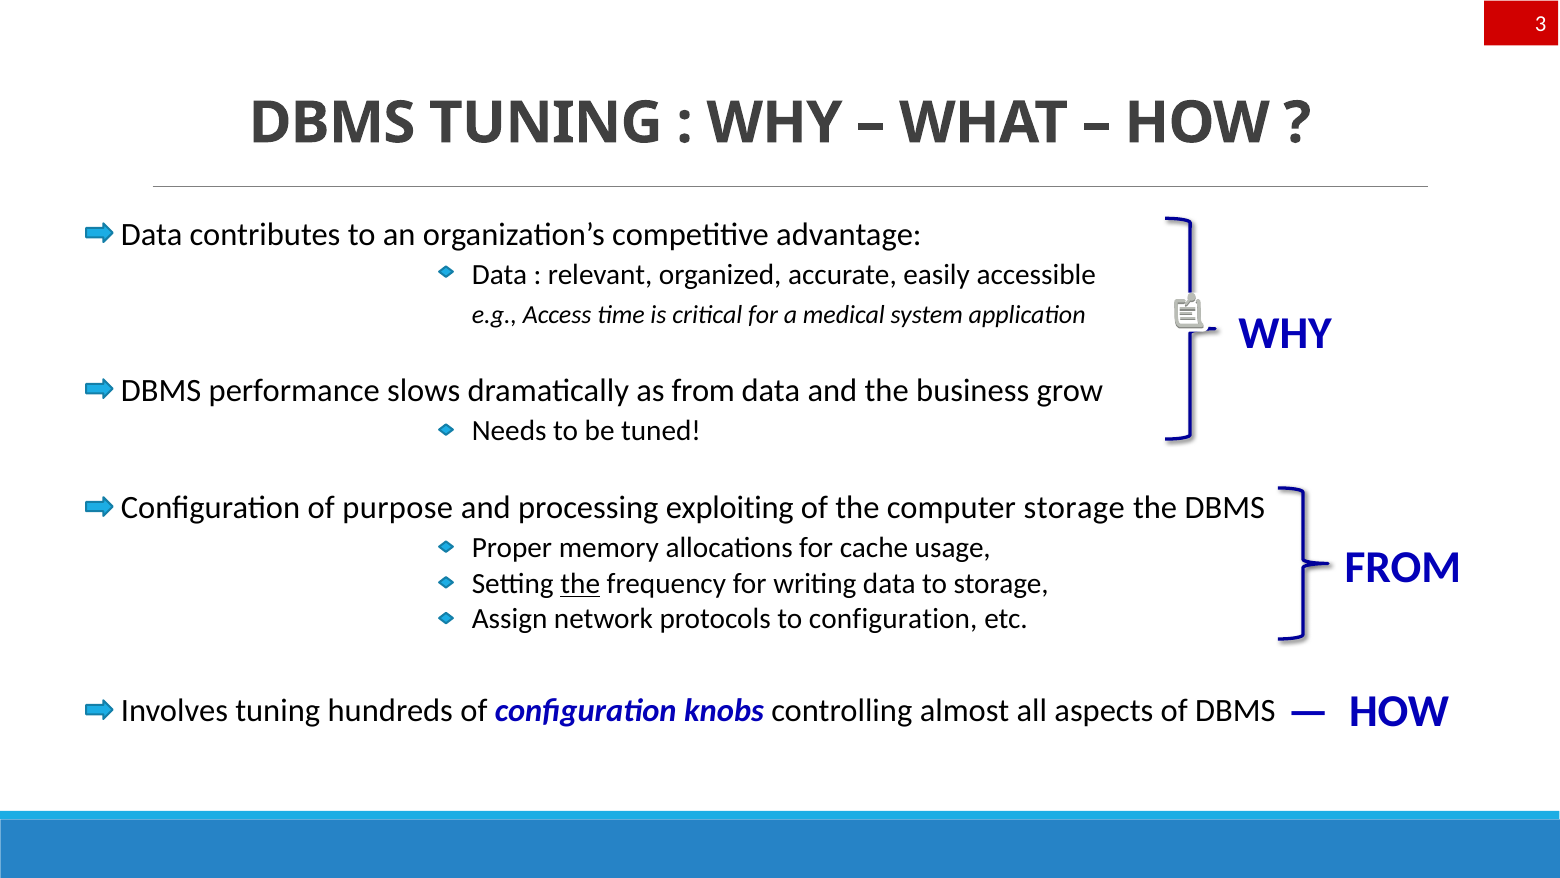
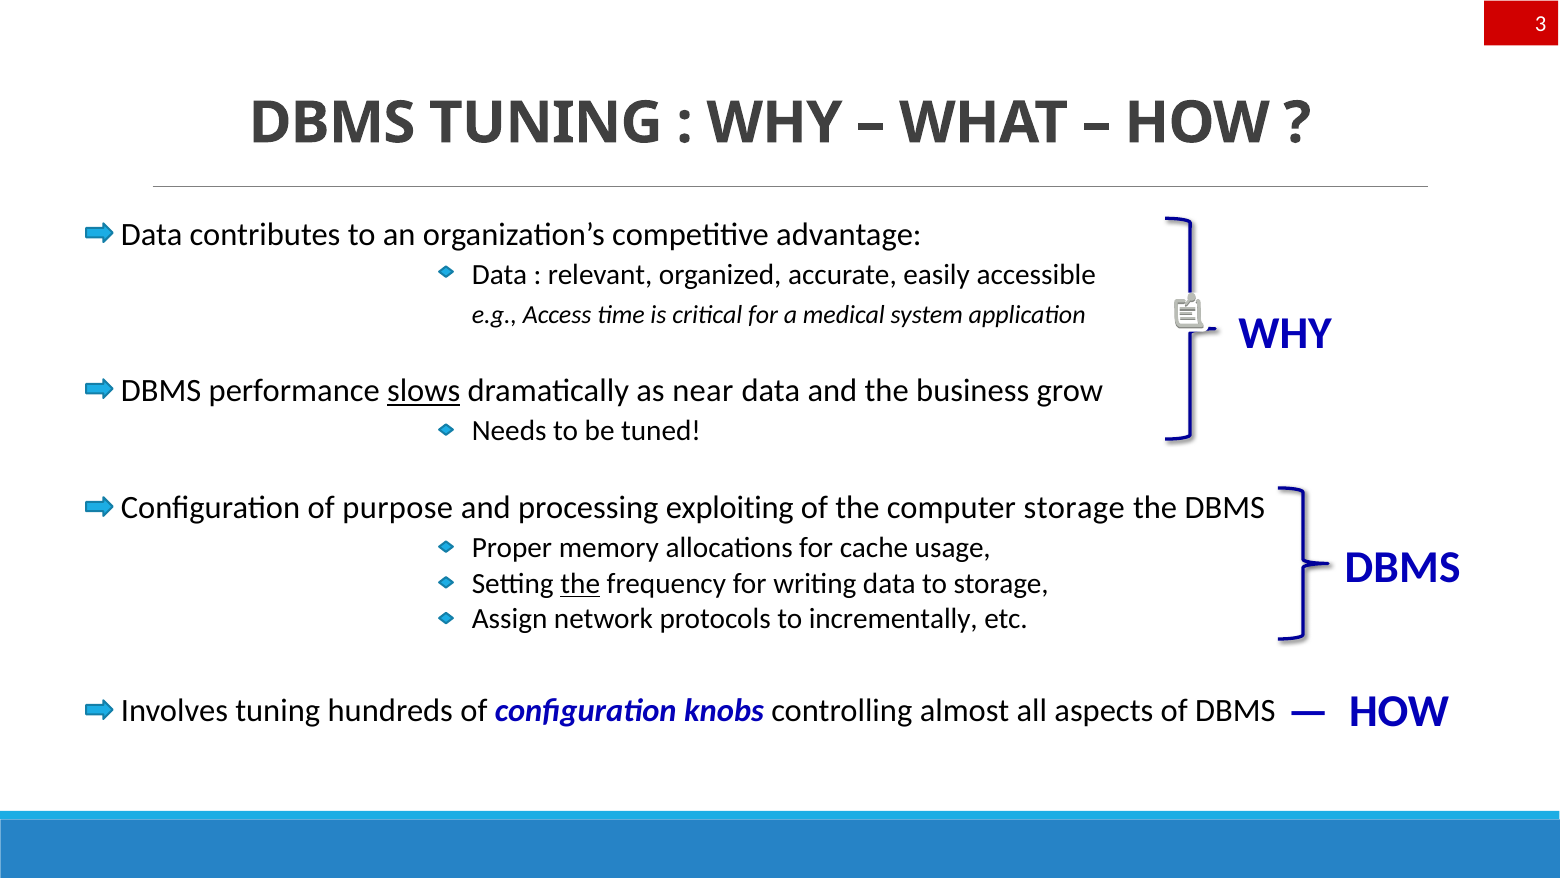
slows underline: none -> present (424, 391)
as from: from -> near (703, 391)
FROM: FROM -> DBMS (1403, 567)
to configuration: configuration -> incrementally (893, 619)
